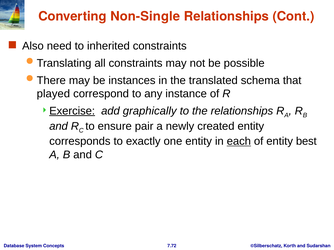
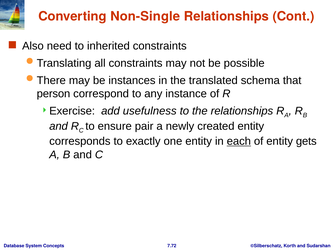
played: played -> person (53, 94)
Exercise underline: present -> none (72, 111)
graphically: graphically -> usefulness (150, 111)
best: best -> gets (306, 142)
